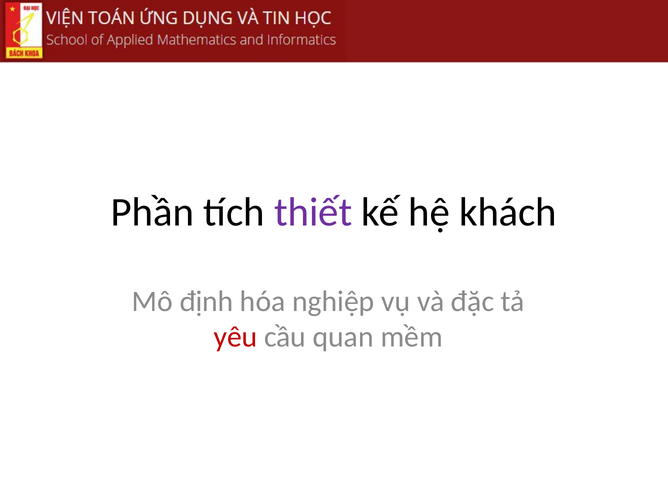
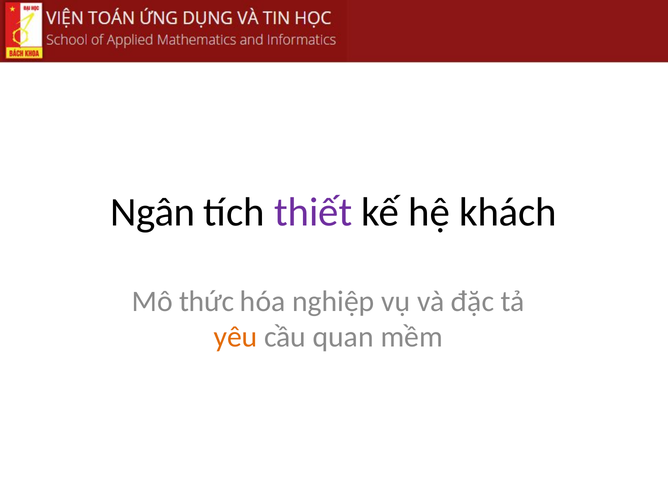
Phần: Phần -> Ngân (153, 212)
định: định -> thức (207, 302)
yêu colour: red -> orange (236, 337)
